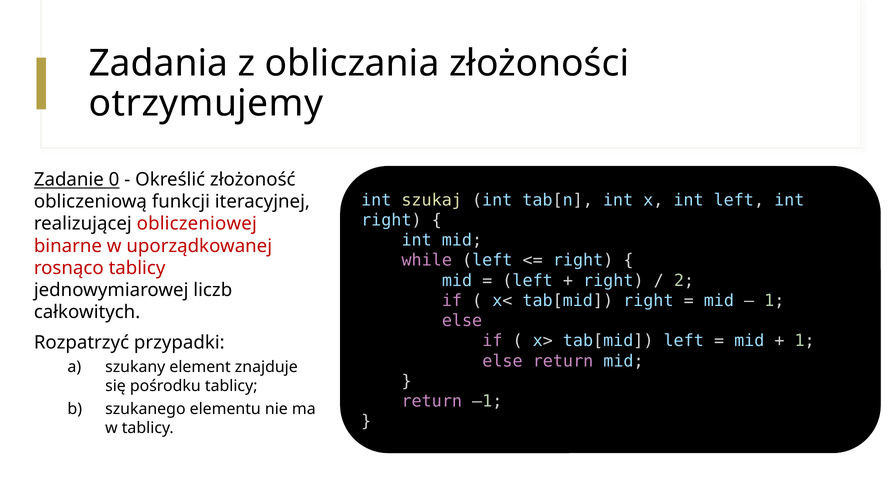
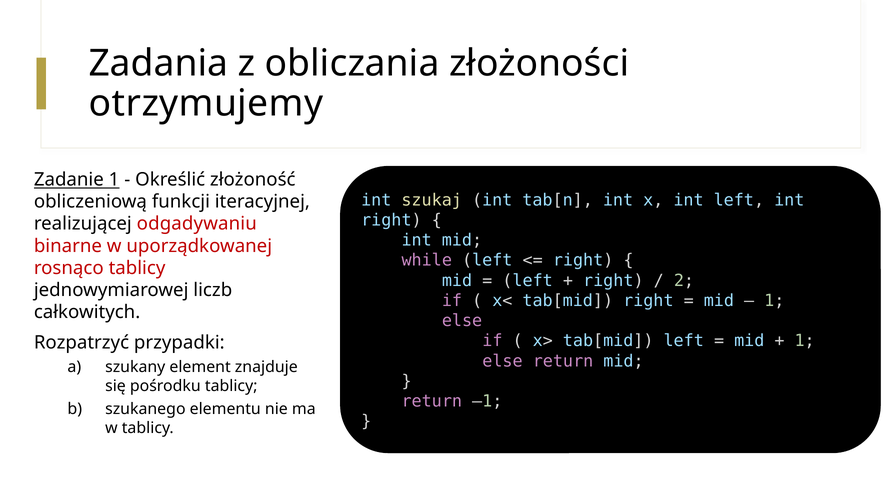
Zadanie 0: 0 -> 1 (114, 180)
obliczeniowej: obliczeniowej -> odgadywaniu (197, 224)
